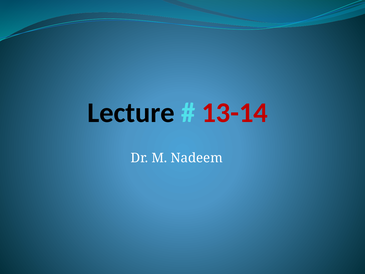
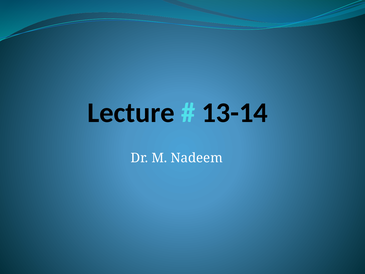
13-14 colour: red -> black (235, 113)
